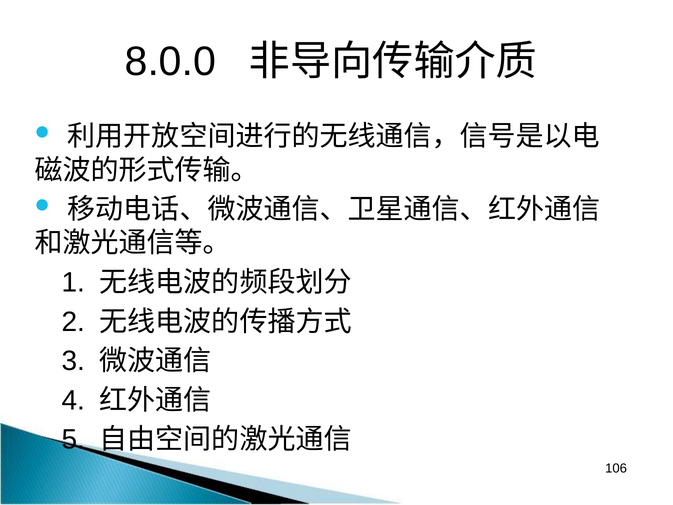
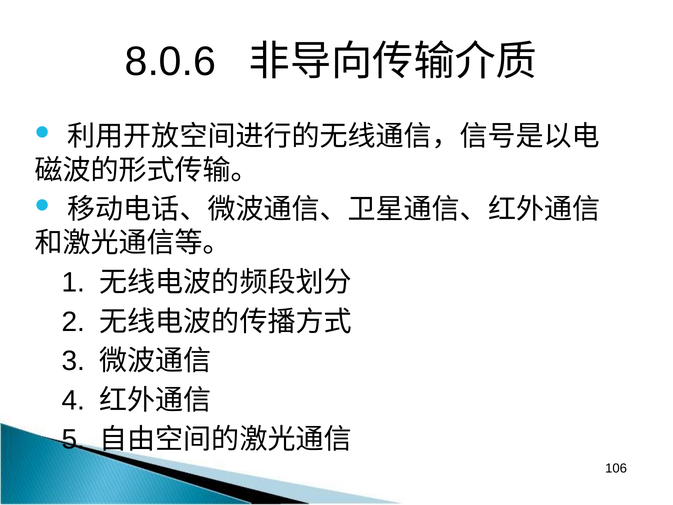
8.0.0: 8.0.0 -> 8.0.6 (170, 62)
